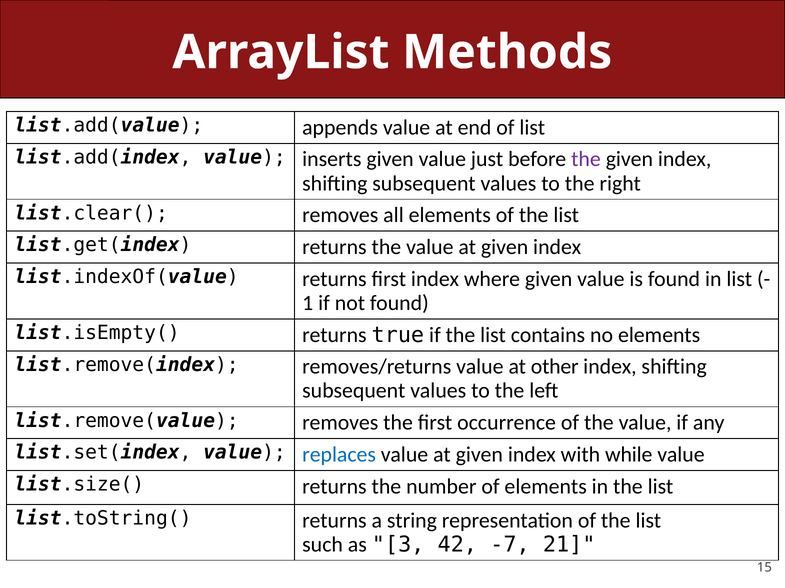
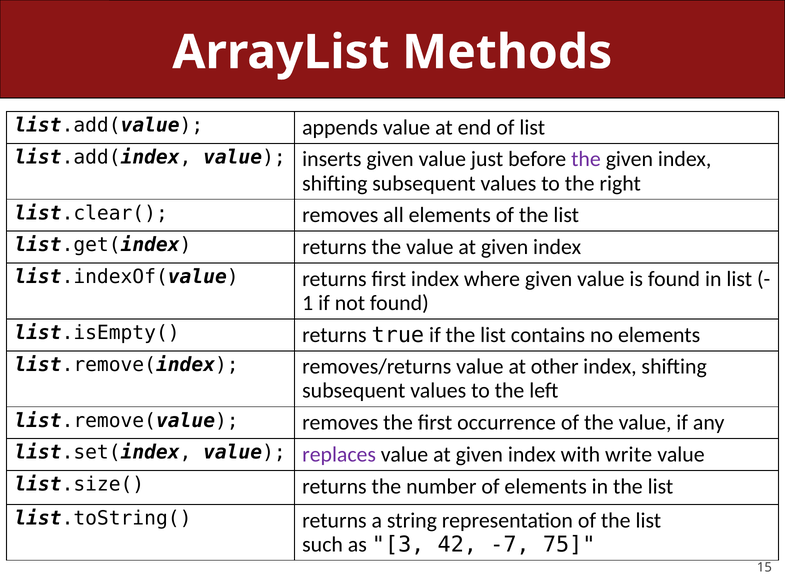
replaces colour: blue -> purple (339, 455)
while: while -> write (629, 455)
21: 21 -> 75 (569, 545)
